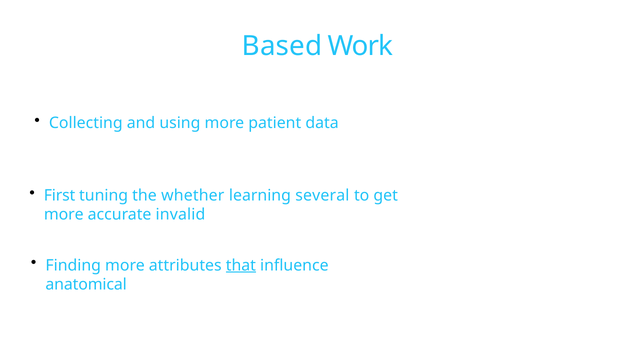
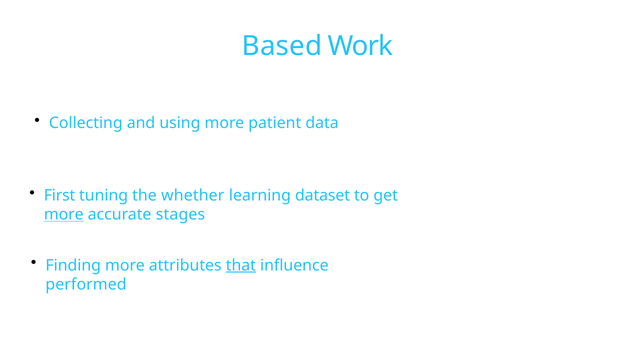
several: several -> dataset (323, 195)
more underline: none -> present (64, 215)
invalid: invalid -> stages (180, 215)
anatomical: anatomical -> performed (86, 284)
